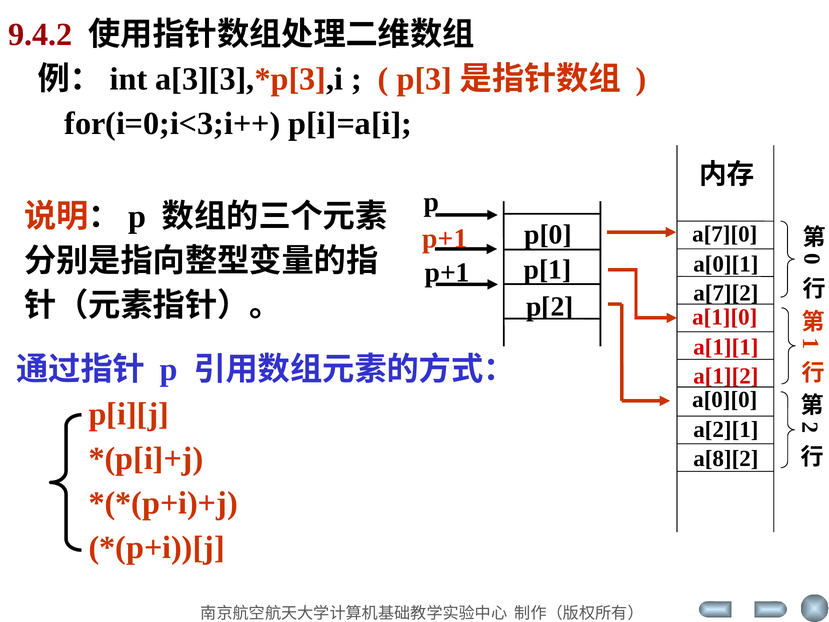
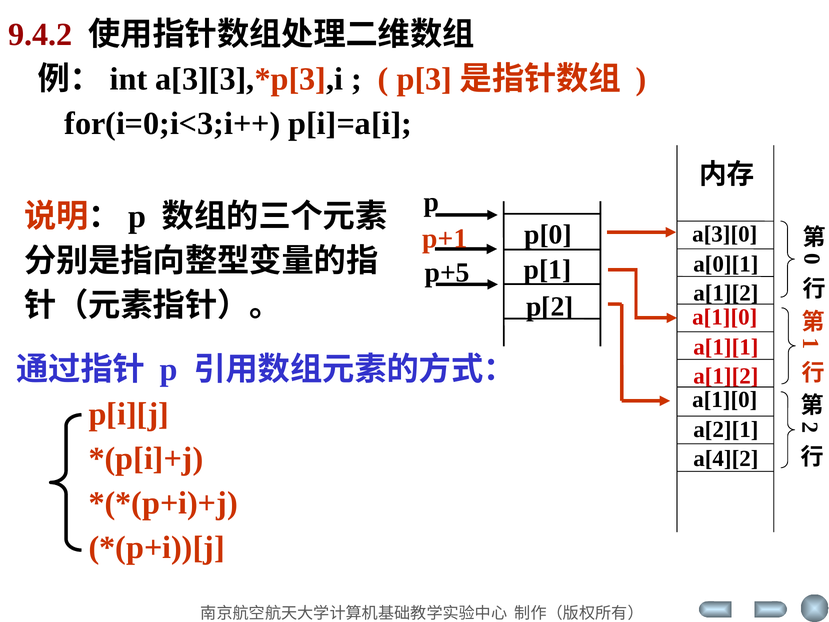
a[7][0: a[7][0 -> a[3][0 (725, 234)
p+1: p+1 -> p+5 (447, 272)
a[7][2: a[7][2 -> a[1][2 (726, 293)
a[0][0: a[0][0 -> a[1][0 (725, 400)
a[8][2: a[8][2 -> a[4][2 (726, 458)
